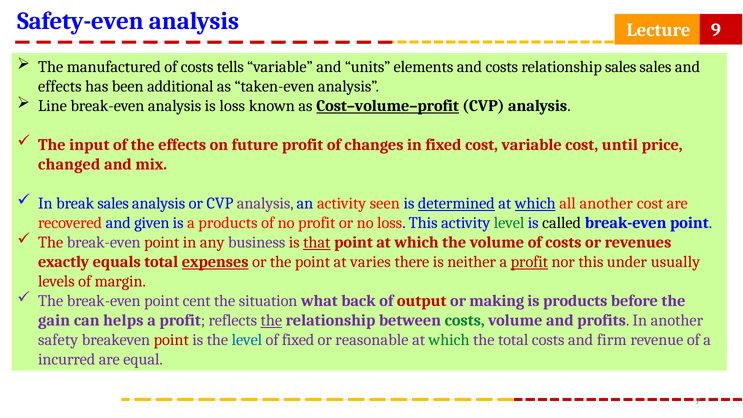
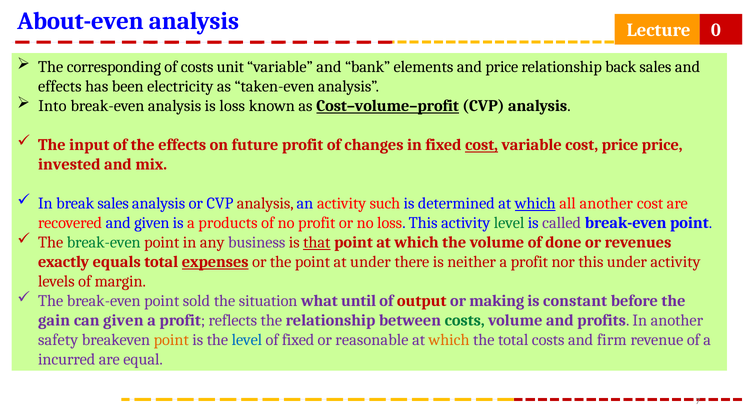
Safety-even: Safety-even -> About-even (80, 21)
9: 9 -> 0 (716, 30)
manufactured: manufactured -> corresponding (114, 67)
tells: tells -> unit (230, 67)
units: units -> bank (368, 67)
and costs: costs -> price (502, 67)
relationship sales: sales -> back (621, 67)
additional: additional -> electricity (180, 86)
Line: Line -> Into (52, 106)
cost underline: none -> present (482, 145)
cost until: until -> price (620, 145)
changed: changed -> invested (69, 164)
analysis colour: purple -> red (265, 203)
seen: seen -> such (385, 203)
determined underline: present -> none (456, 203)
called colour: black -> purple (562, 223)
break-even colour: purple -> green (104, 242)
volume of costs: costs -> done (563, 242)
at varies: varies -> under (370, 262)
profit underline: present -> none (529, 262)
under usually: usually -> activity (676, 262)
cent: cent -> sold (197, 301)
back: back -> until (359, 301)
is products: products -> constant (575, 301)
can helps: helps -> given (123, 320)
the underline: present -> none (271, 320)
point colour: red -> orange (171, 340)
which colour: green -> orange (449, 340)
